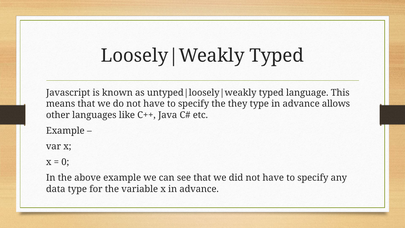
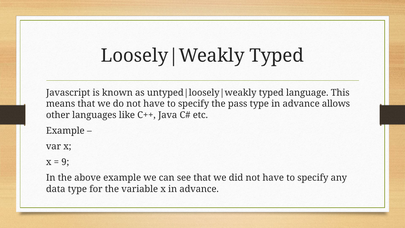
they: they -> pass (238, 104)
0: 0 -> 9 (65, 162)
